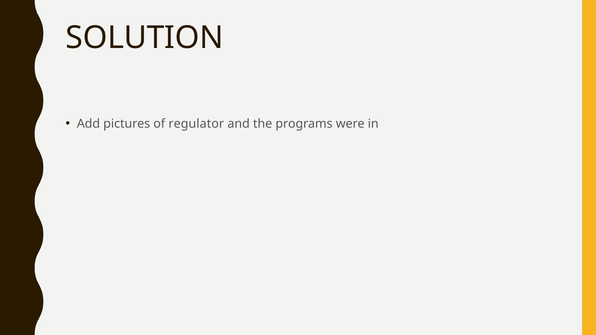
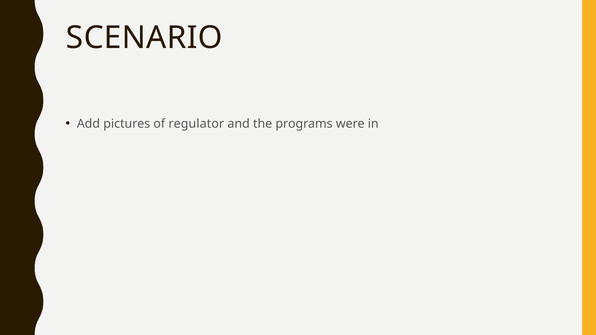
SOLUTION: SOLUTION -> SCENARIO (144, 38)
